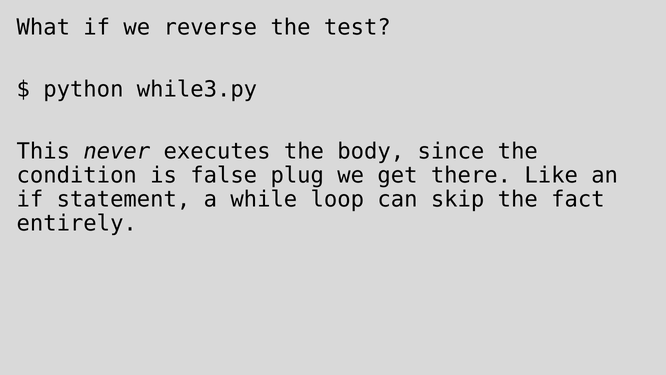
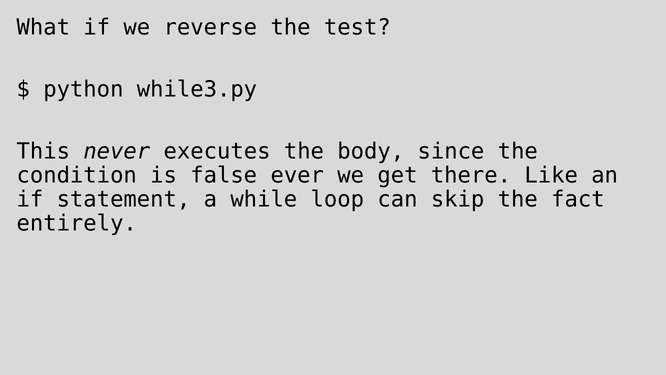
plug: plug -> ever (297, 175)
